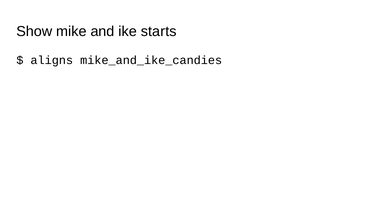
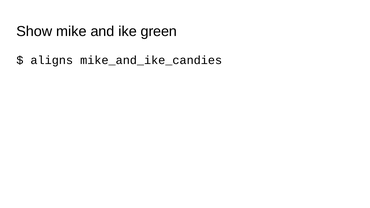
starts: starts -> green (159, 31)
